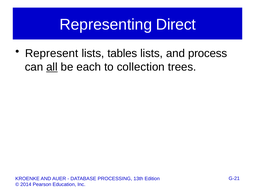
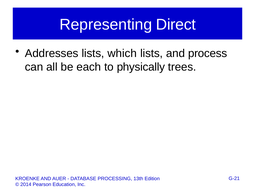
Represent: Represent -> Addresses (52, 53)
tables: tables -> which (122, 53)
all underline: present -> none (52, 67)
collection: collection -> physically (141, 67)
